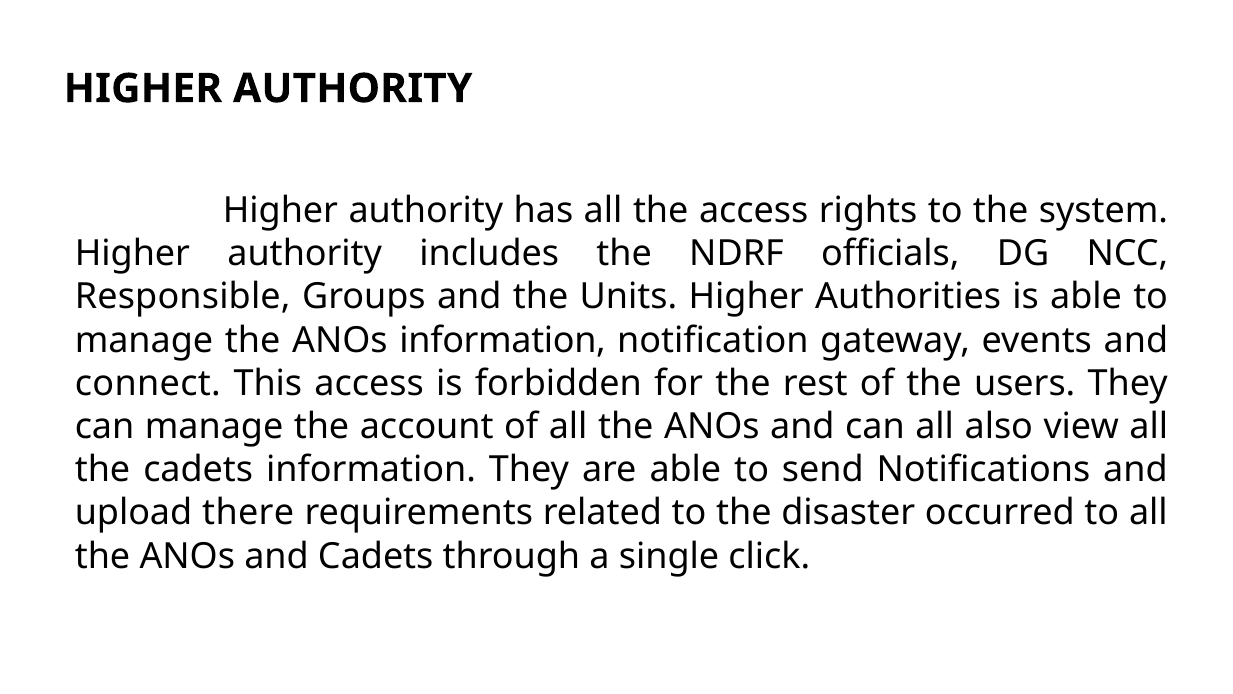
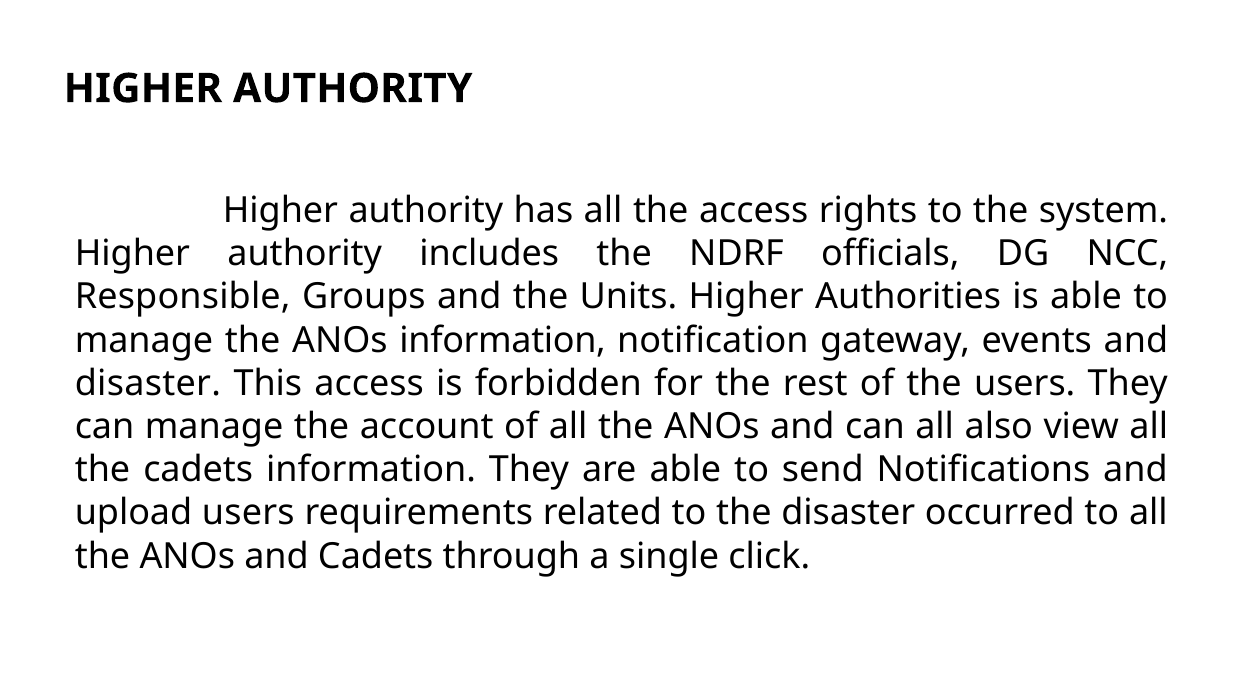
connect: connect -> disaster (148, 383)
upload there: there -> users (248, 513)
